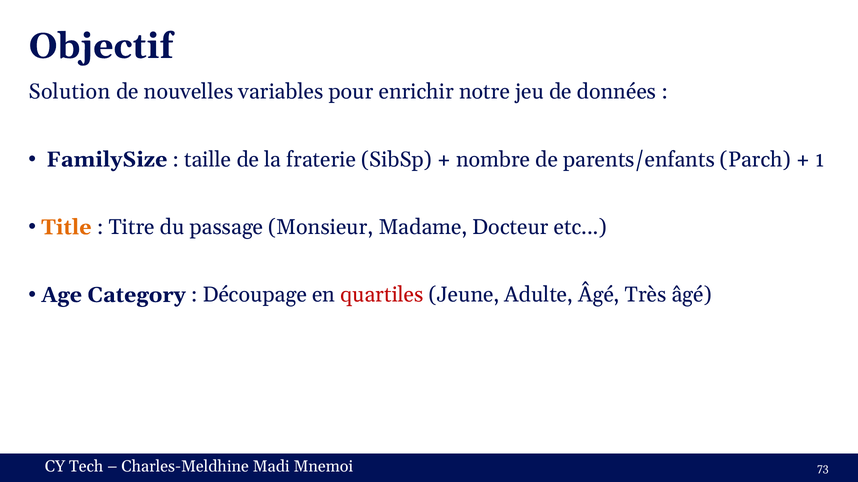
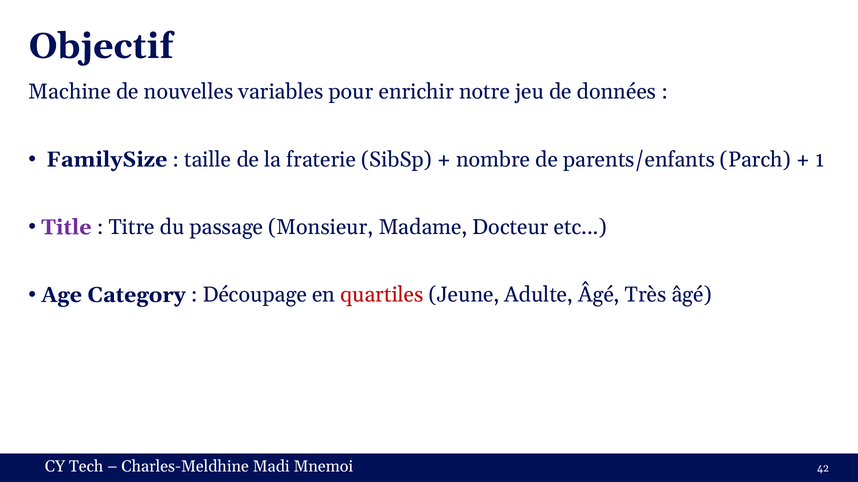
Solution: Solution -> Machine (70, 92)
Title colour: orange -> purple (66, 227)
73: 73 -> 42 (823, 468)
